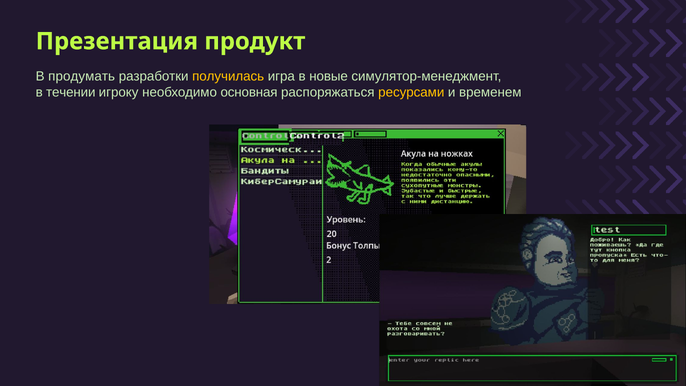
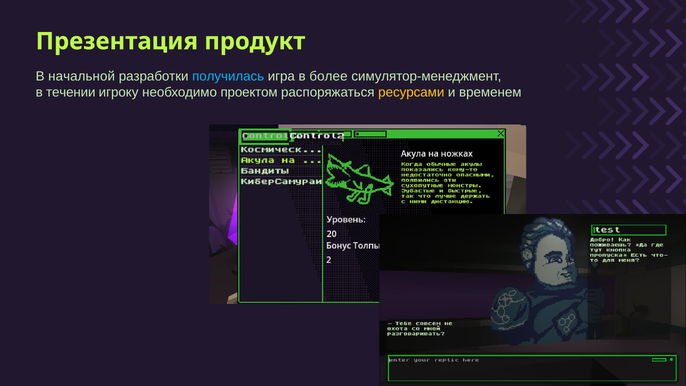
продумать: продумать -> начальной (82, 76)
получилась colour: yellow -> light blue (228, 76)
новые: новые -> более (328, 76)
основная: основная -> проектом (249, 92)
